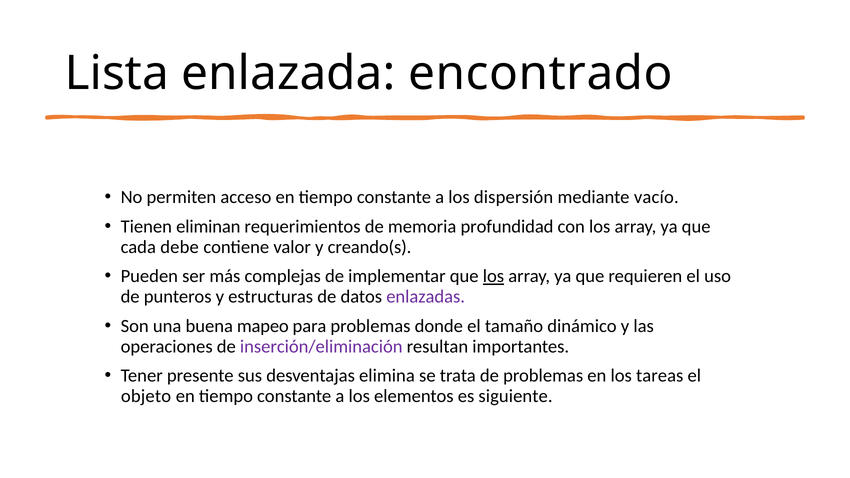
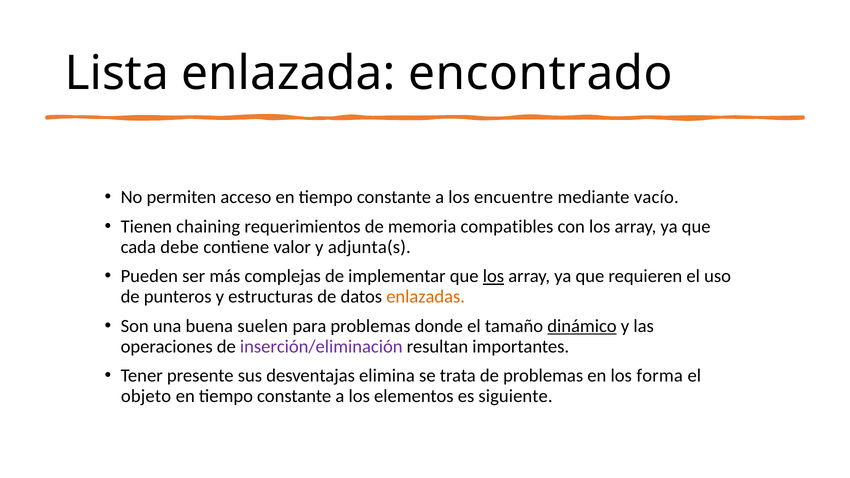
dispersión: dispersión -> encuentre (514, 197)
eliminan: eliminan -> chaining (208, 227)
profundidad: profundidad -> compatibles (507, 227)
creando(s: creando(s -> adjunta(s (369, 247)
enlazadas colour: purple -> orange (426, 297)
mapeo: mapeo -> suelen (263, 326)
dinámico underline: none -> present (582, 326)
tareas: tareas -> forma (660, 376)
